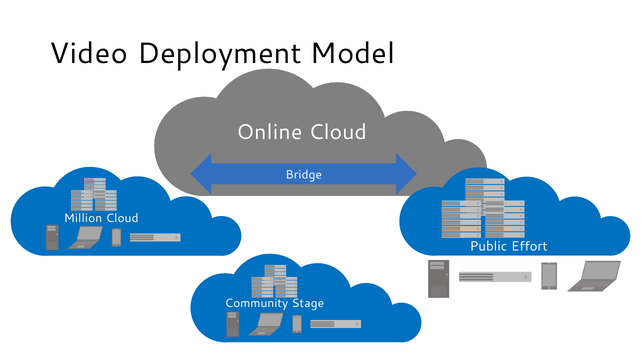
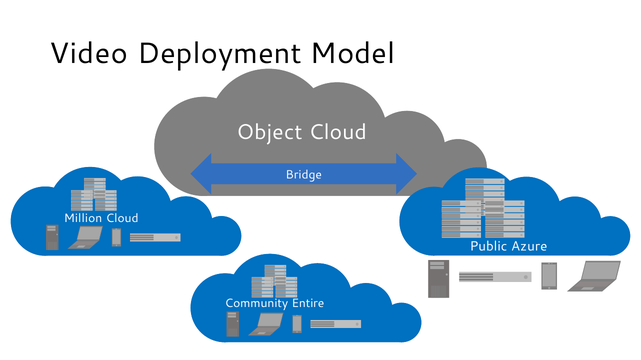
Online: Online -> Object (269, 132)
Effort: Effort -> Azure (529, 247)
Stage: Stage -> Entire (308, 304)
